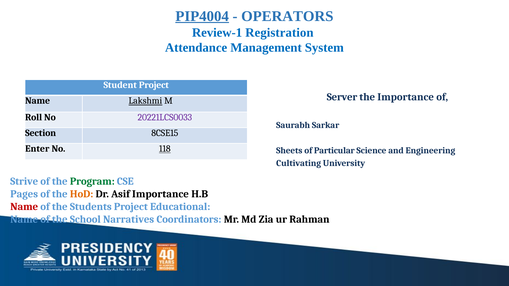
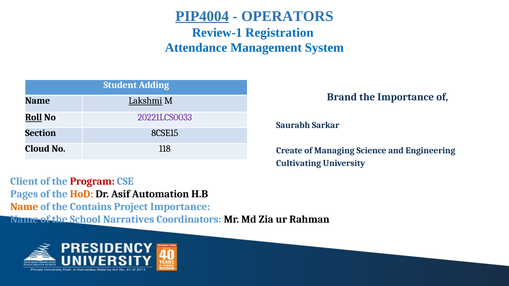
Student Project: Project -> Adding (154, 85)
Server: Server -> Brand (342, 97)
Roll underline: none -> present (34, 118)
Enter: Enter -> Cloud (37, 149)
118 underline: present -> none (165, 149)
Sheets: Sheets -> Create (289, 151)
Particular: Particular -> Managing (334, 151)
Strive: Strive -> Client (24, 181)
Program colour: green -> red (92, 181)
Asif Importance: Importance -> Automation (161, 194)
Name colour: red -> orange (24, 207)
Students: Students -> Contains (91, 207)
Project Educational: Educational -> Importance (180, 207)
